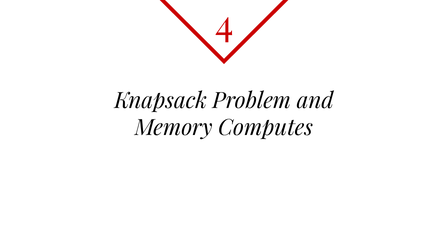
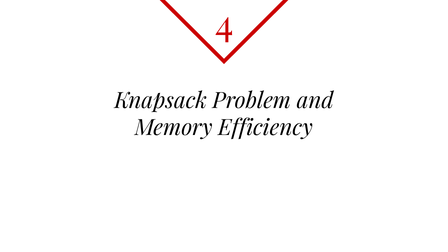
Computes: Computes -> Efficiency (266, 128)
